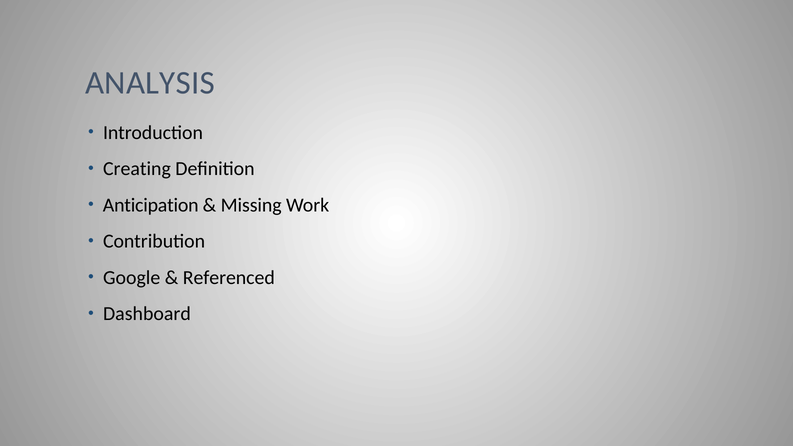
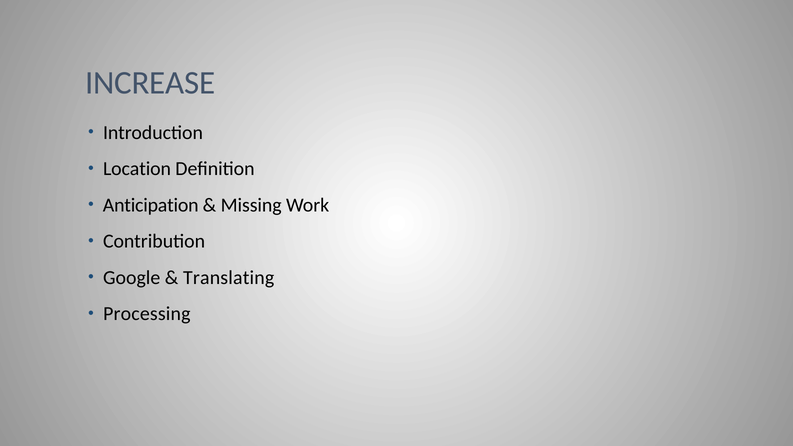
ANALYSIS: ANALYSIS -> INCREASE (150, 83)
Creating: Creating -> Location (137, 169)
Referenced: Referenced -> Translating (229, 278)
Dashboard: Dashboard -> Processing (147, 314)
